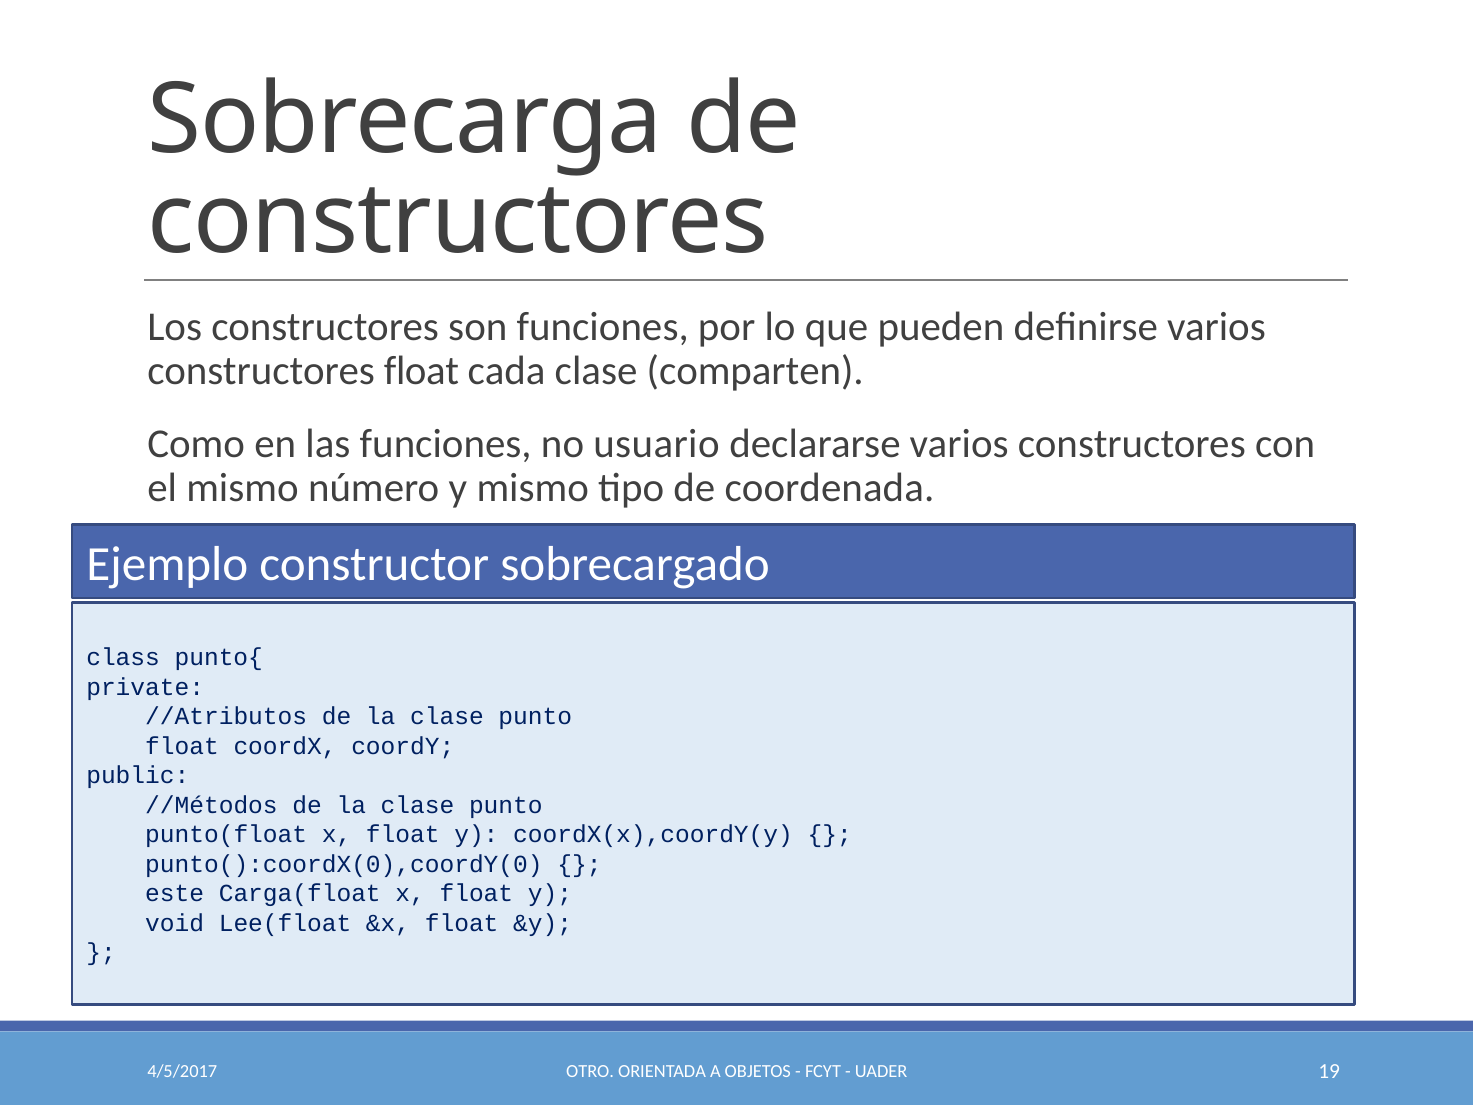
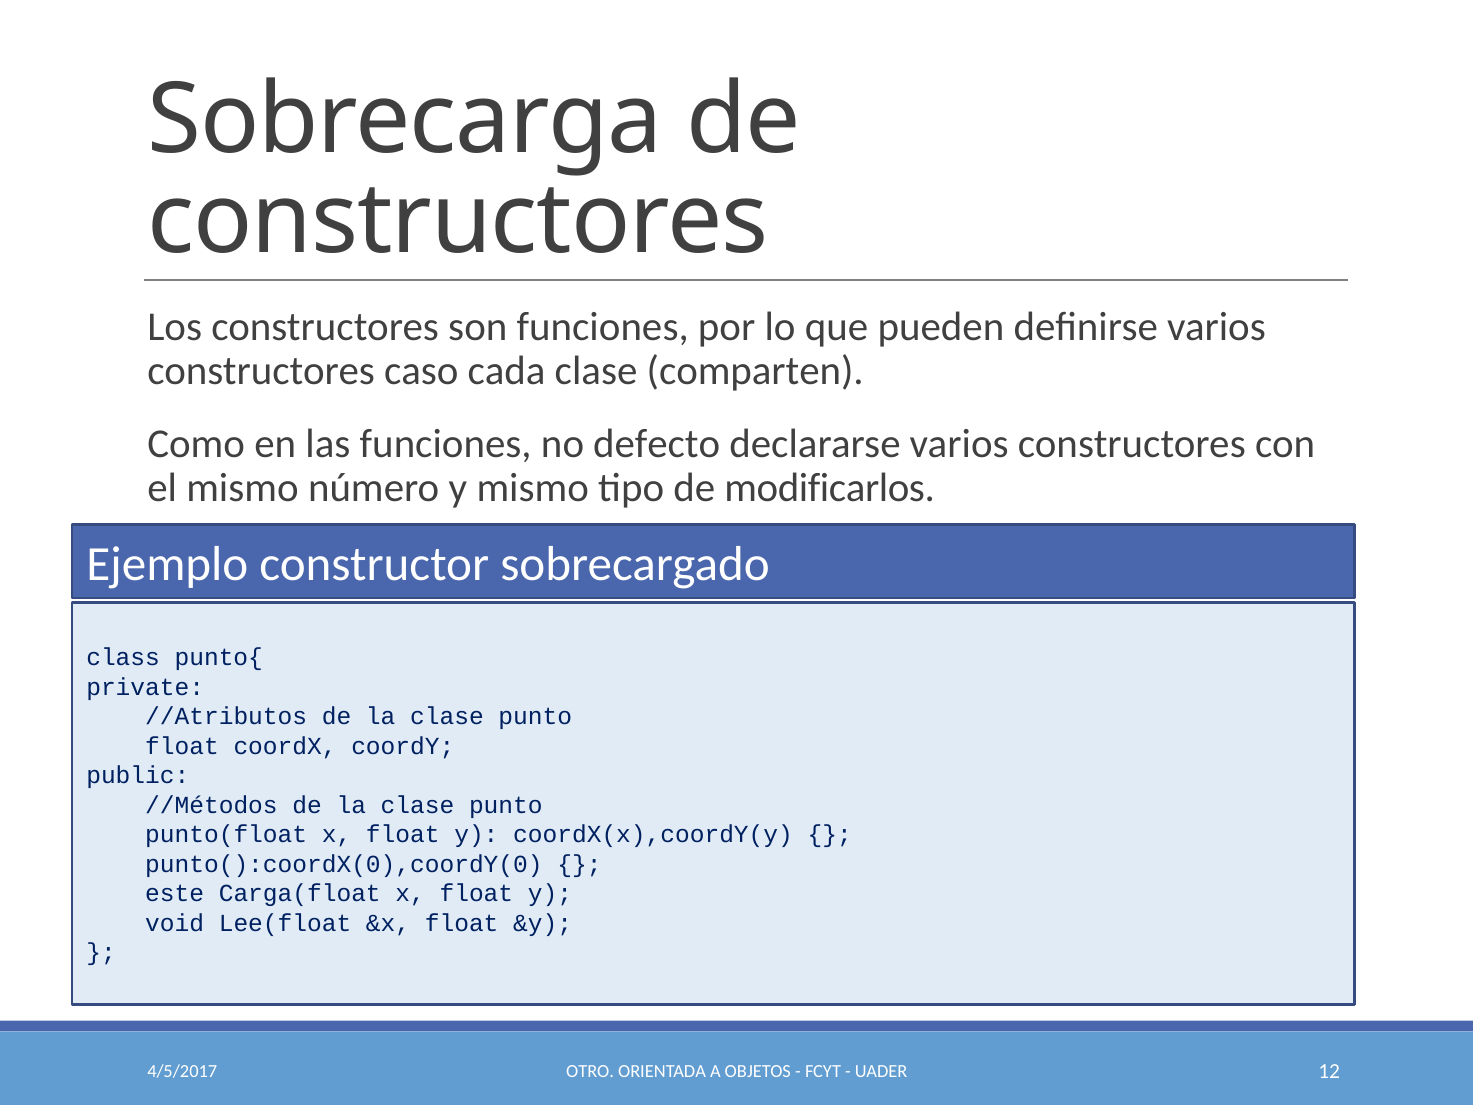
constructores float: float -> caso (421, 371)
usuario: usuario -> defecto (657, 444)
coordenada: coordenada -> modificarlos (830, 488)
19: 19 -> 12 (1329, 1071)
